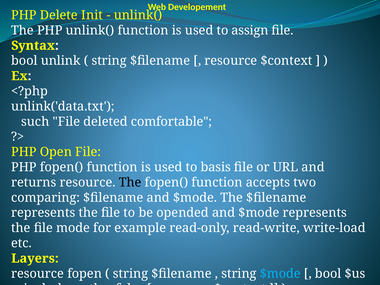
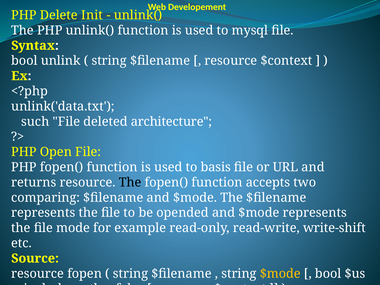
assign: assign -> mysql (250, 30)
comfortable: comfortable -> architecture (171, 122)
write-load: write-load -> write-shift (334, 228)
Layers: Layers -> Source (35, 258)
$mode colour: light blue -> yellow (280, 274)
